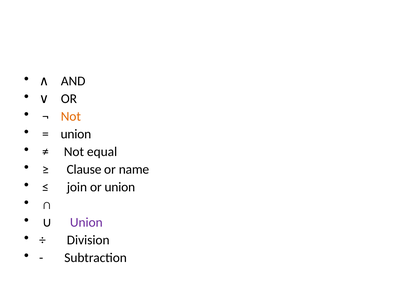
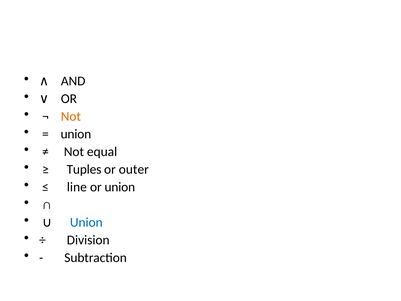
Clause: Clause -> Tuples (84, 169)
name: name -> outer (134, 169)
join: join -> line (77, 187)
Union colour: purple -> blue (86, 222)
